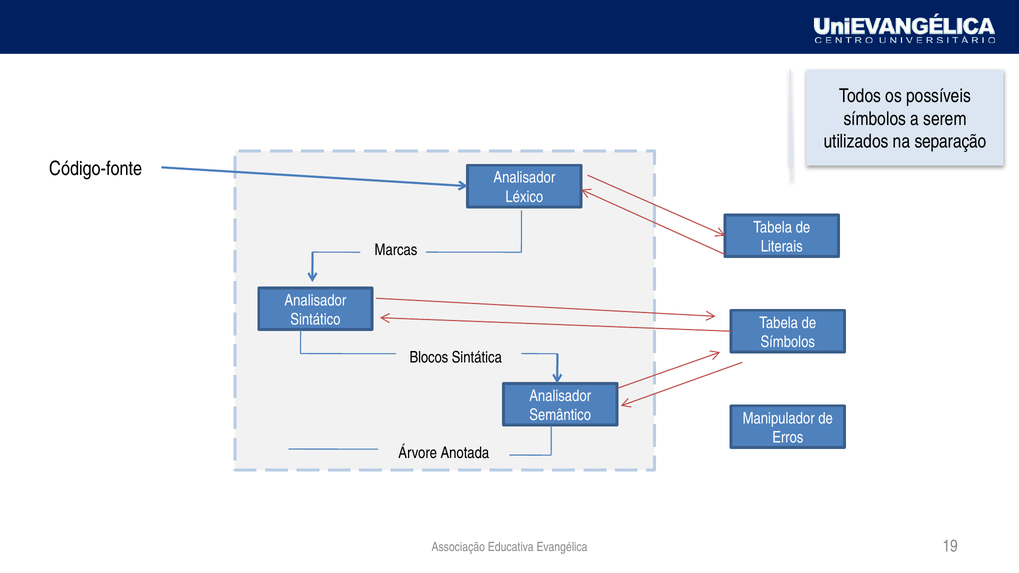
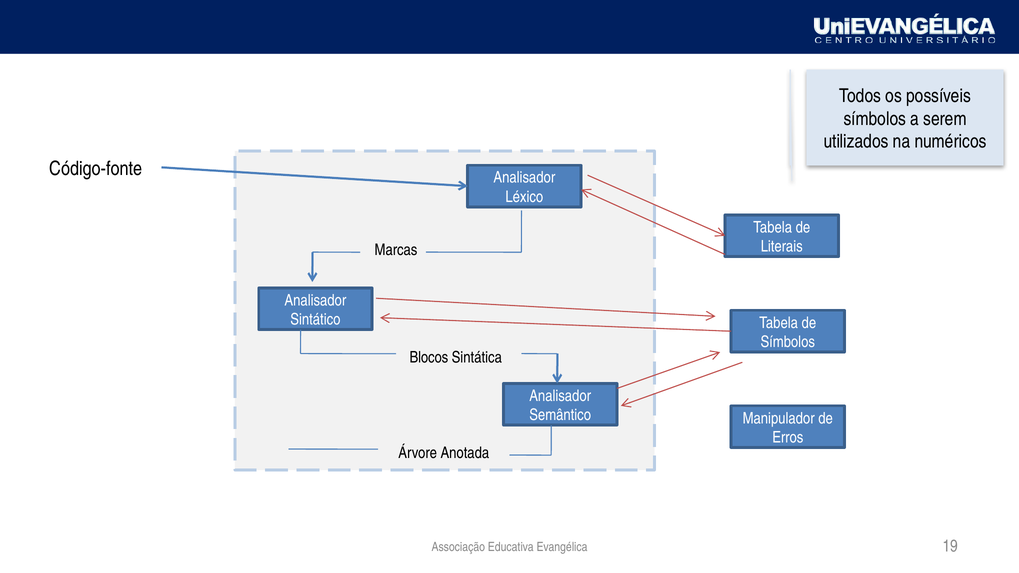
separação: separação -> numéricos (951, 142)
